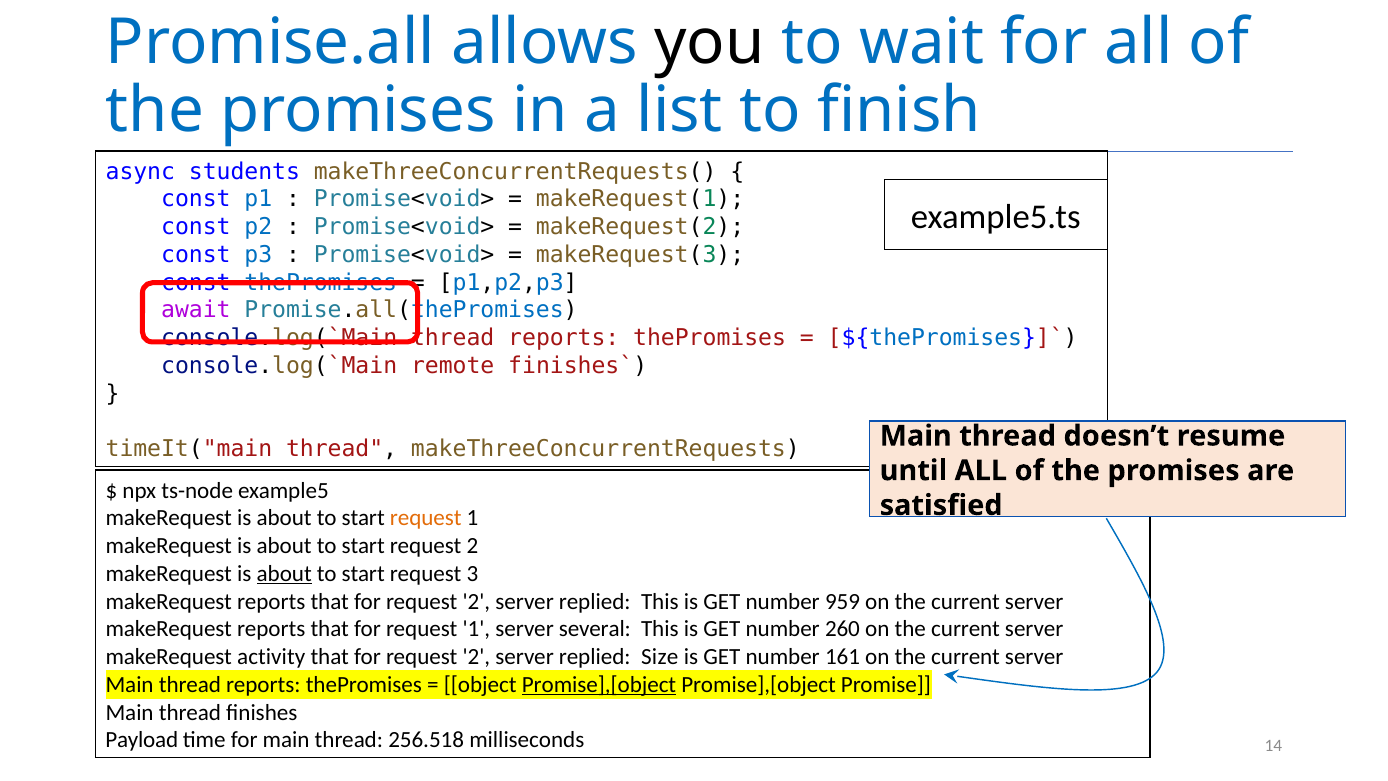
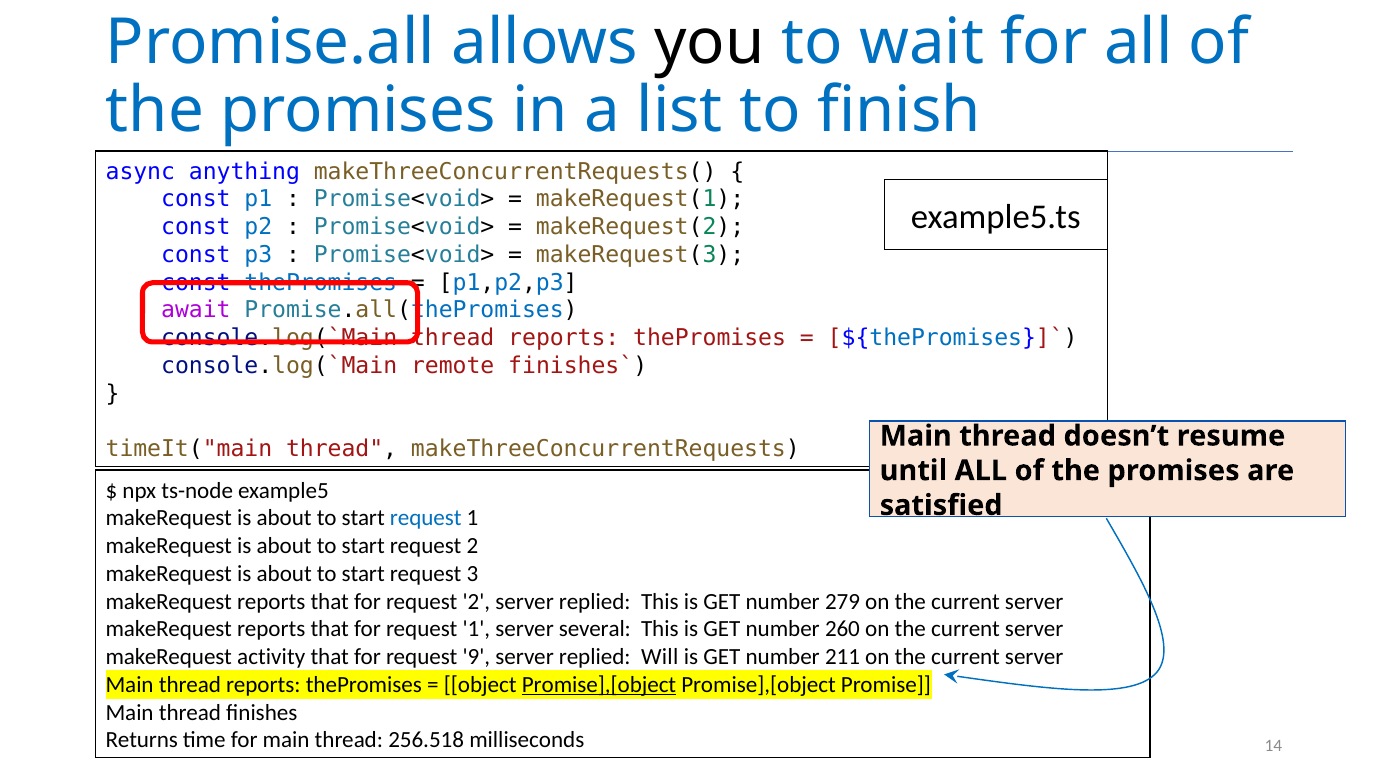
students: students -> anything (244, 172)
request colour: orange -> blue (426, 518)
about underline: present -> none (284, 574)
959: 959 -> 279 (843, 601)
2: 2 -> 9 (476, 657)
Size: Size -> Will (660, 657)
161: 161 -> 211 (843, 657)
Payload: Payload -> Returns (142, 740)
